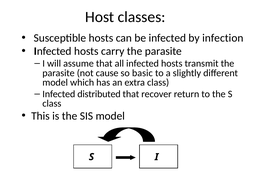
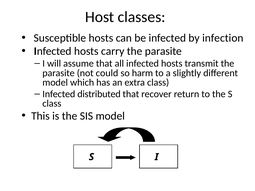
cause: cause -> could (107, 73)
basic: basic -> harm (142, 73)
